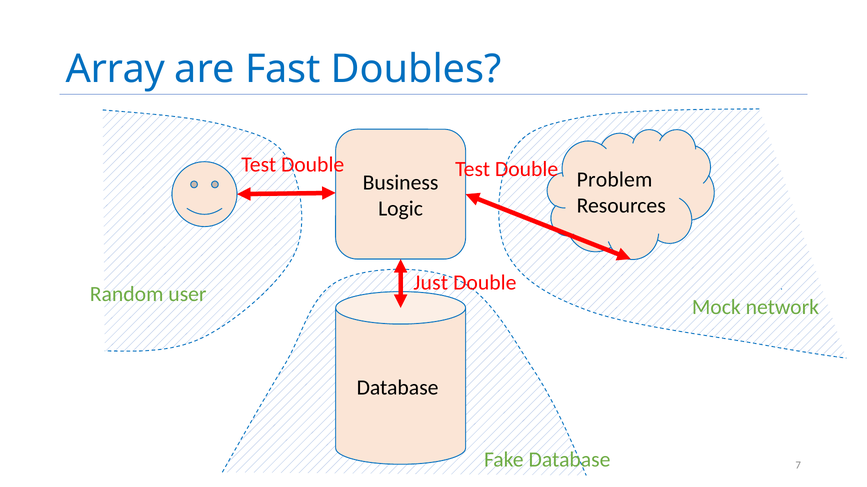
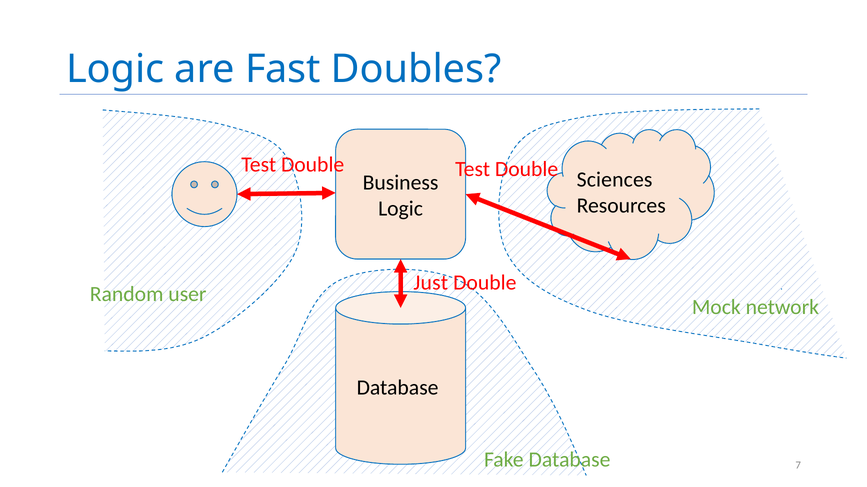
Array: Array -> Logic (115, 69)
Problem: Problem -> Sciences (615, 180)
